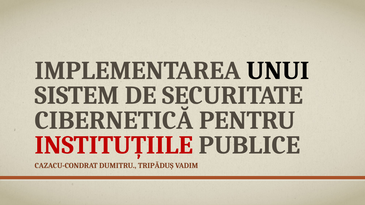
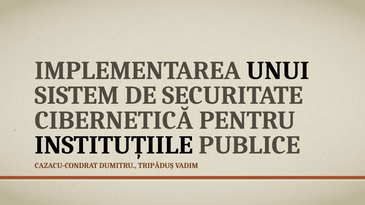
INSTITUȚIILE colour: red -> black (114, 145)
